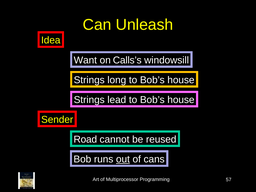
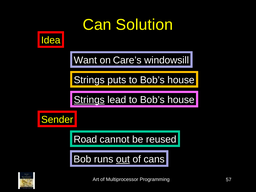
Unleash: Unleash -> Solution (144, 25)
Calls’s: Calls’s -> Care’s (127, 60)
long: long -> puts (117, 80)
Strings underline: none -> present (89, 100)
